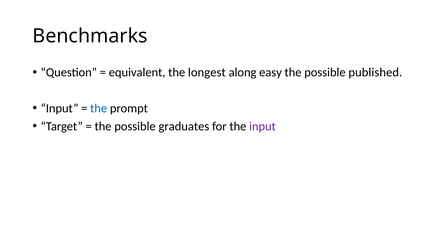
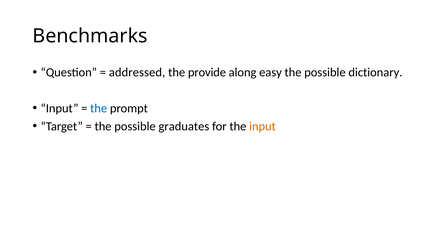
equivalent: equivalent -> addressed (137, 72)
longest: longest -> provide (207, 72)
published: published -> dictionary (375, 72)
input colour: purple -> orange (262, 126)
